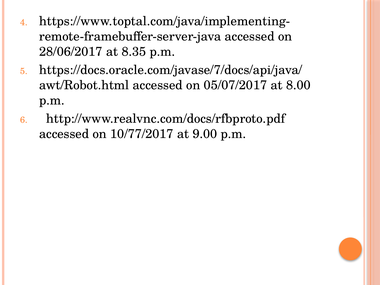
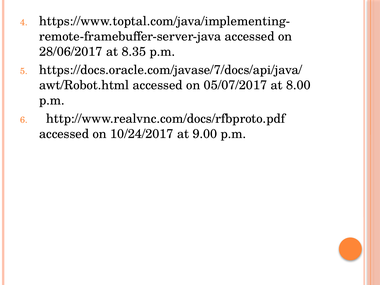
10/77/2017: 10/77/2017 -> 10/24/2017 (142, 134)
